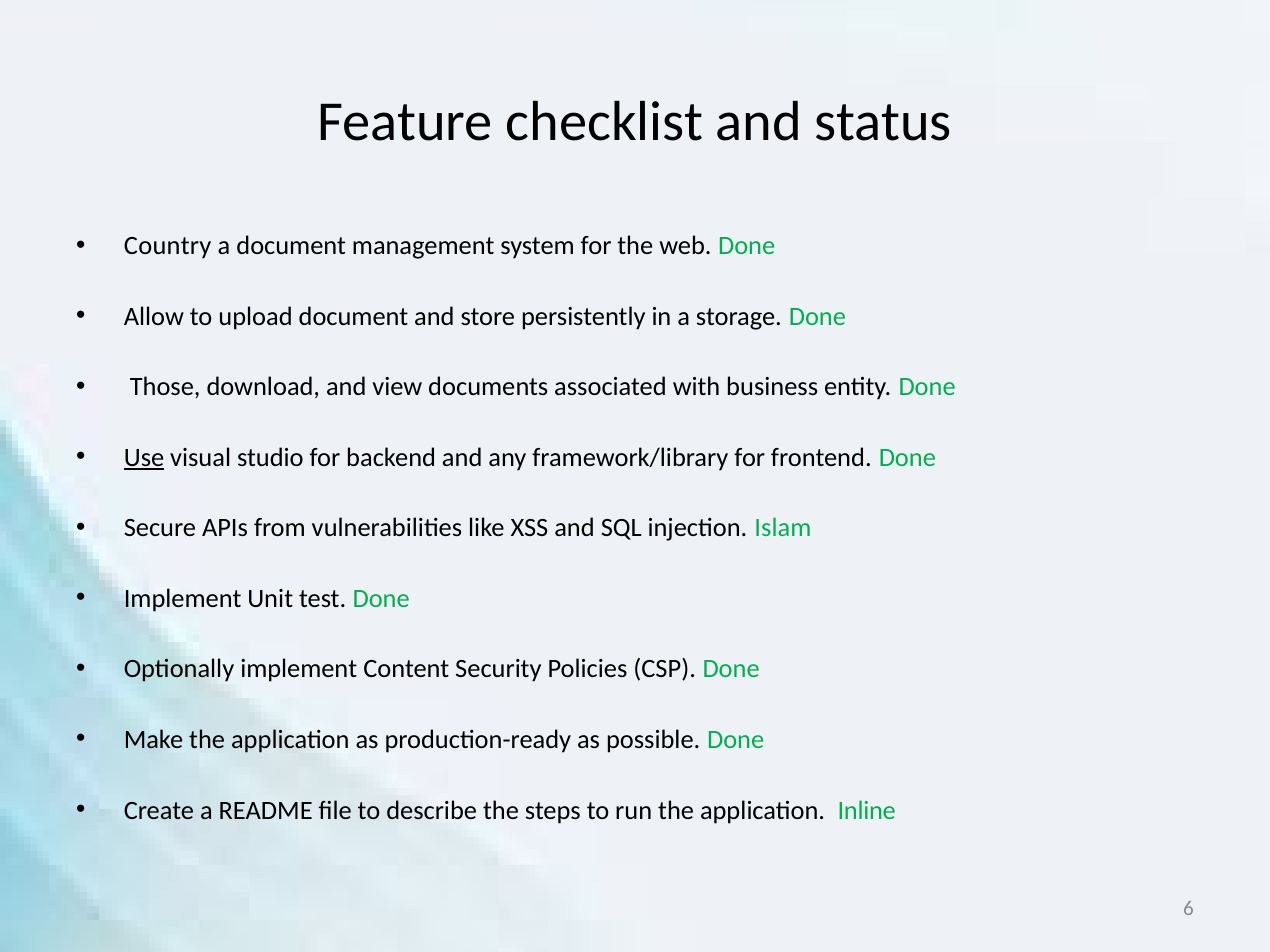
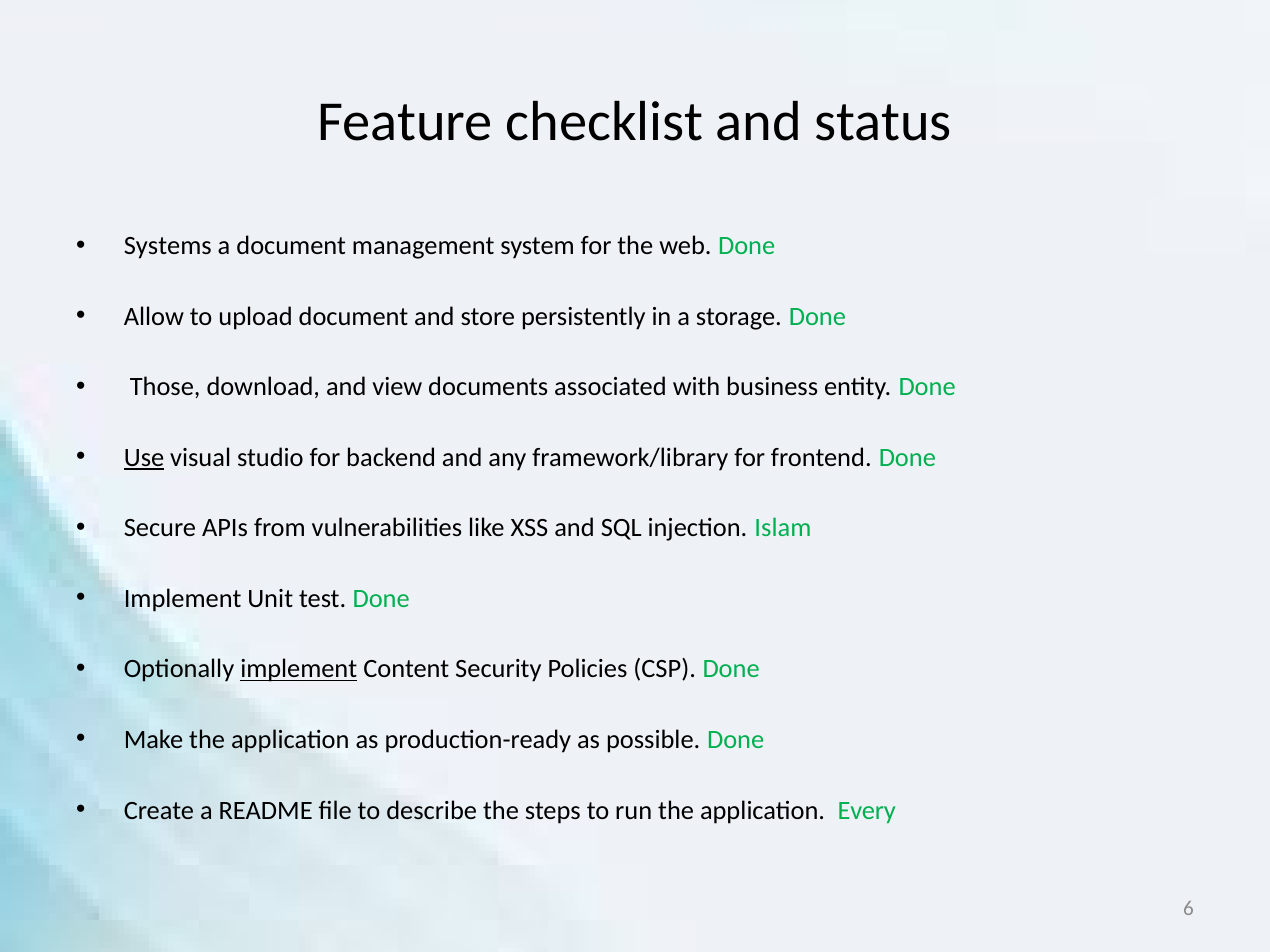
Country: Country -> Systems (168, 246)
implement underline: none -> present (299, 670)
Inline: Inline -> Every (867, 811)
